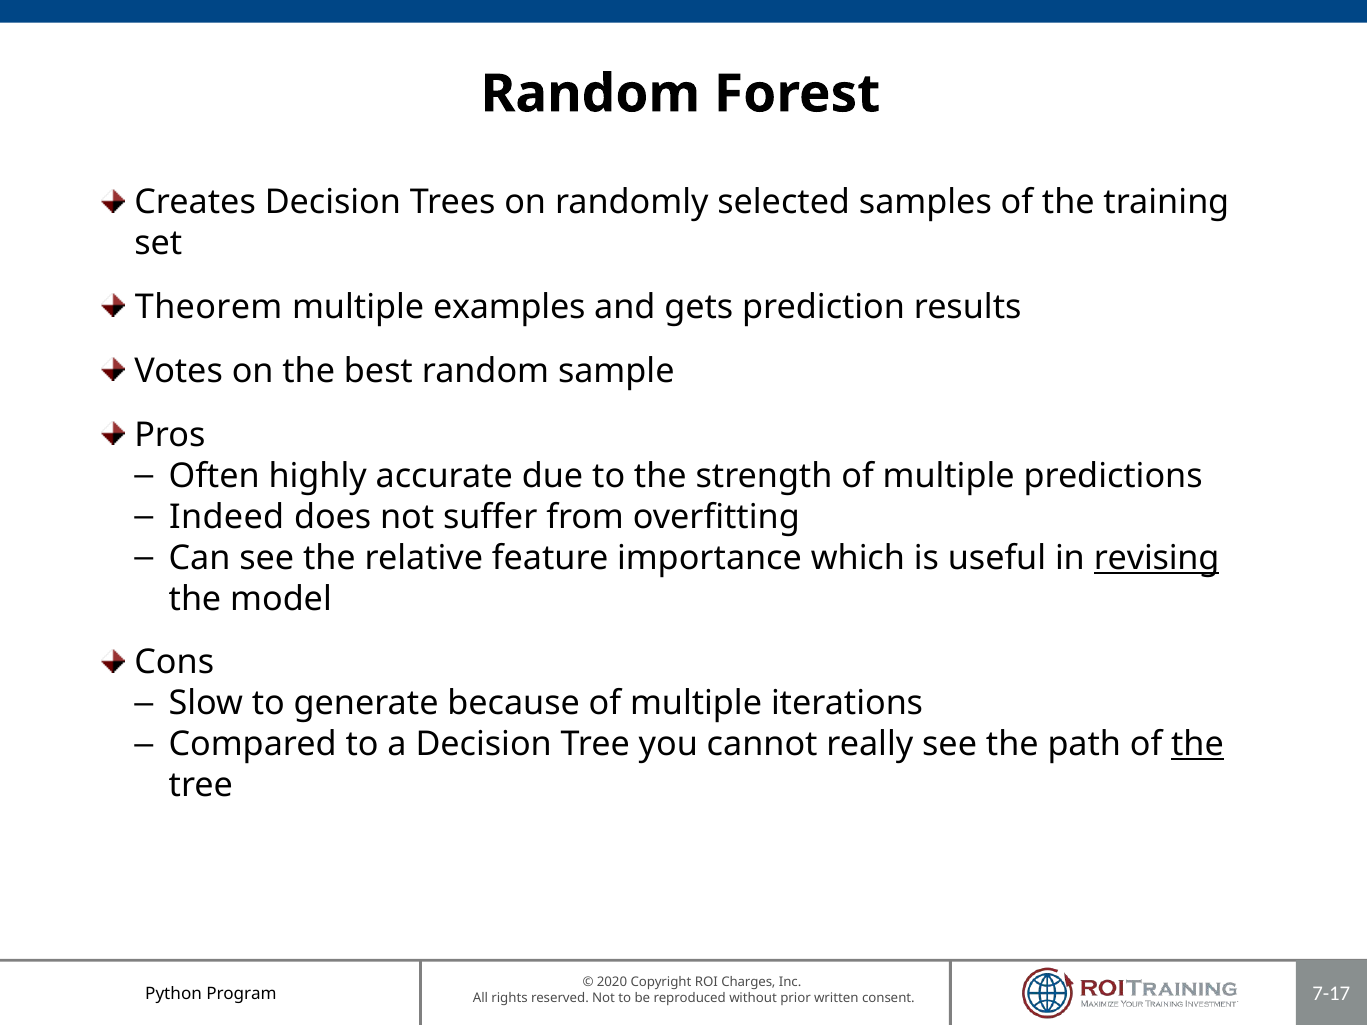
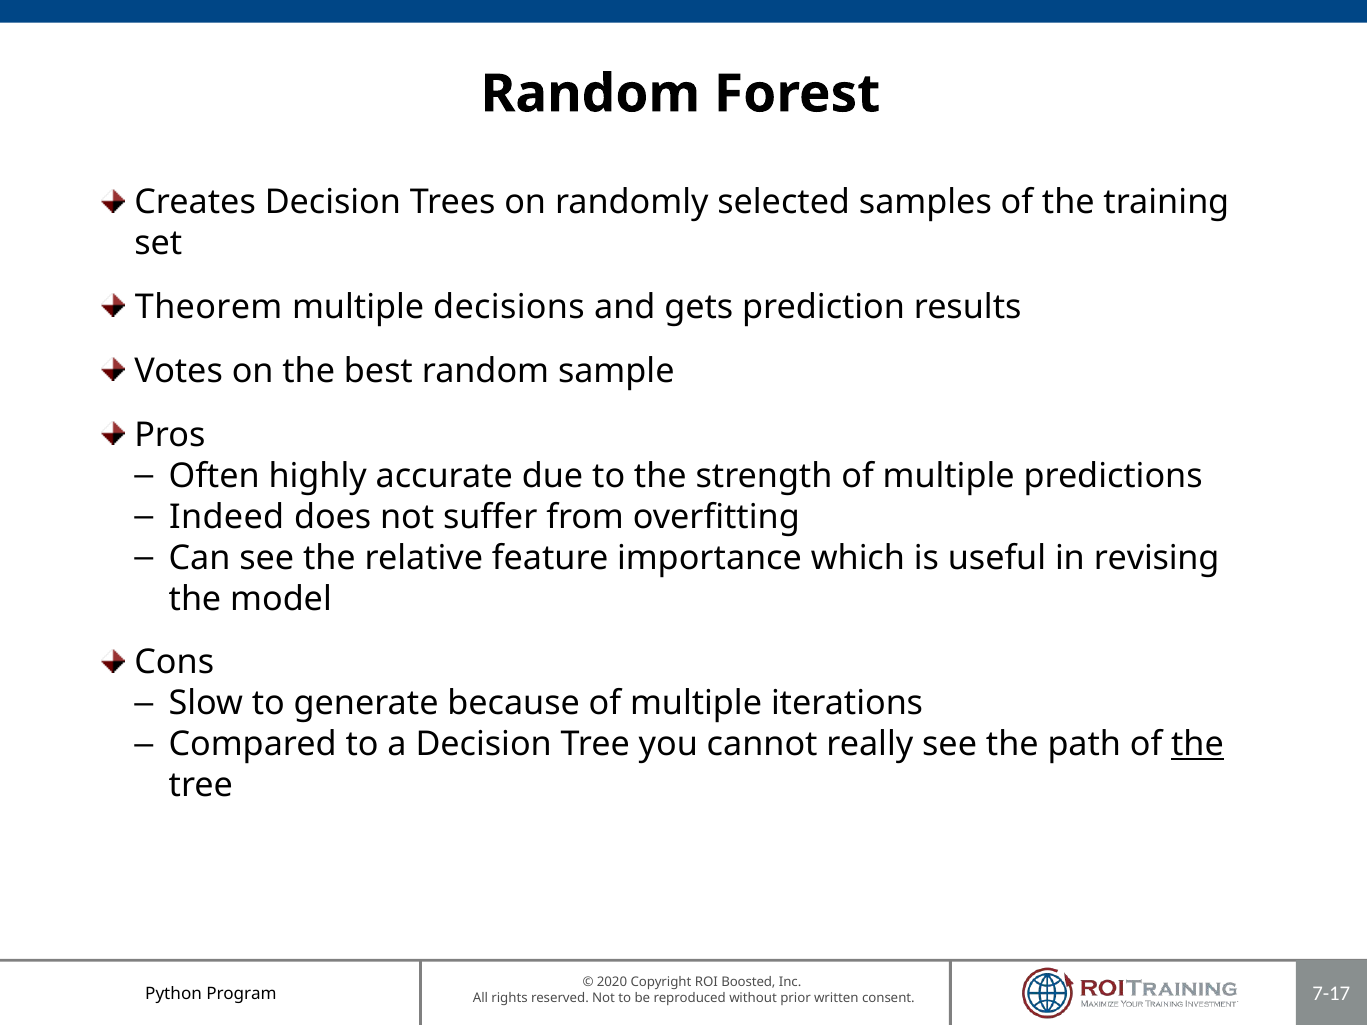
examples: examples -> decisions (509, 307)
revising underline: present -> none (1157, 558)
Charges: Charges -> Boosted (748, 982)
